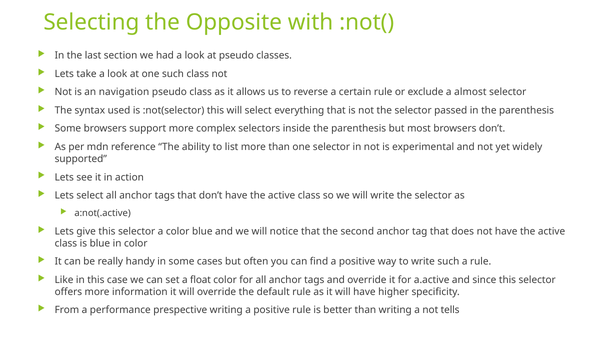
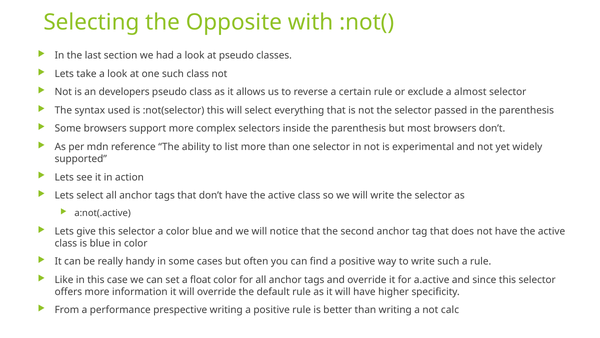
navigation: navigation -> developers (124, 92)
tells: tells -> calc (450, 310)
